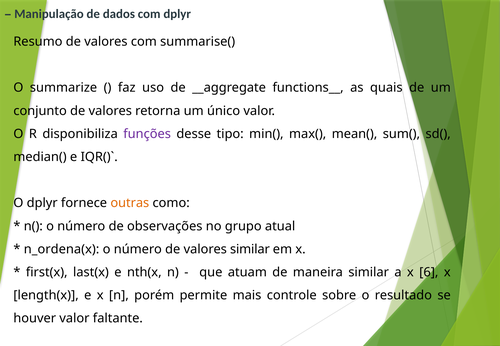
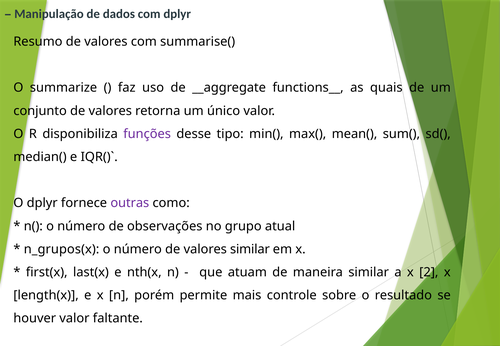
outras colour: orange -> purple (130, 203)
n_ordena(x: n_ordena(x -> n_grupos(x (62, 249)
6: 6 -> 2 (429, 272)
